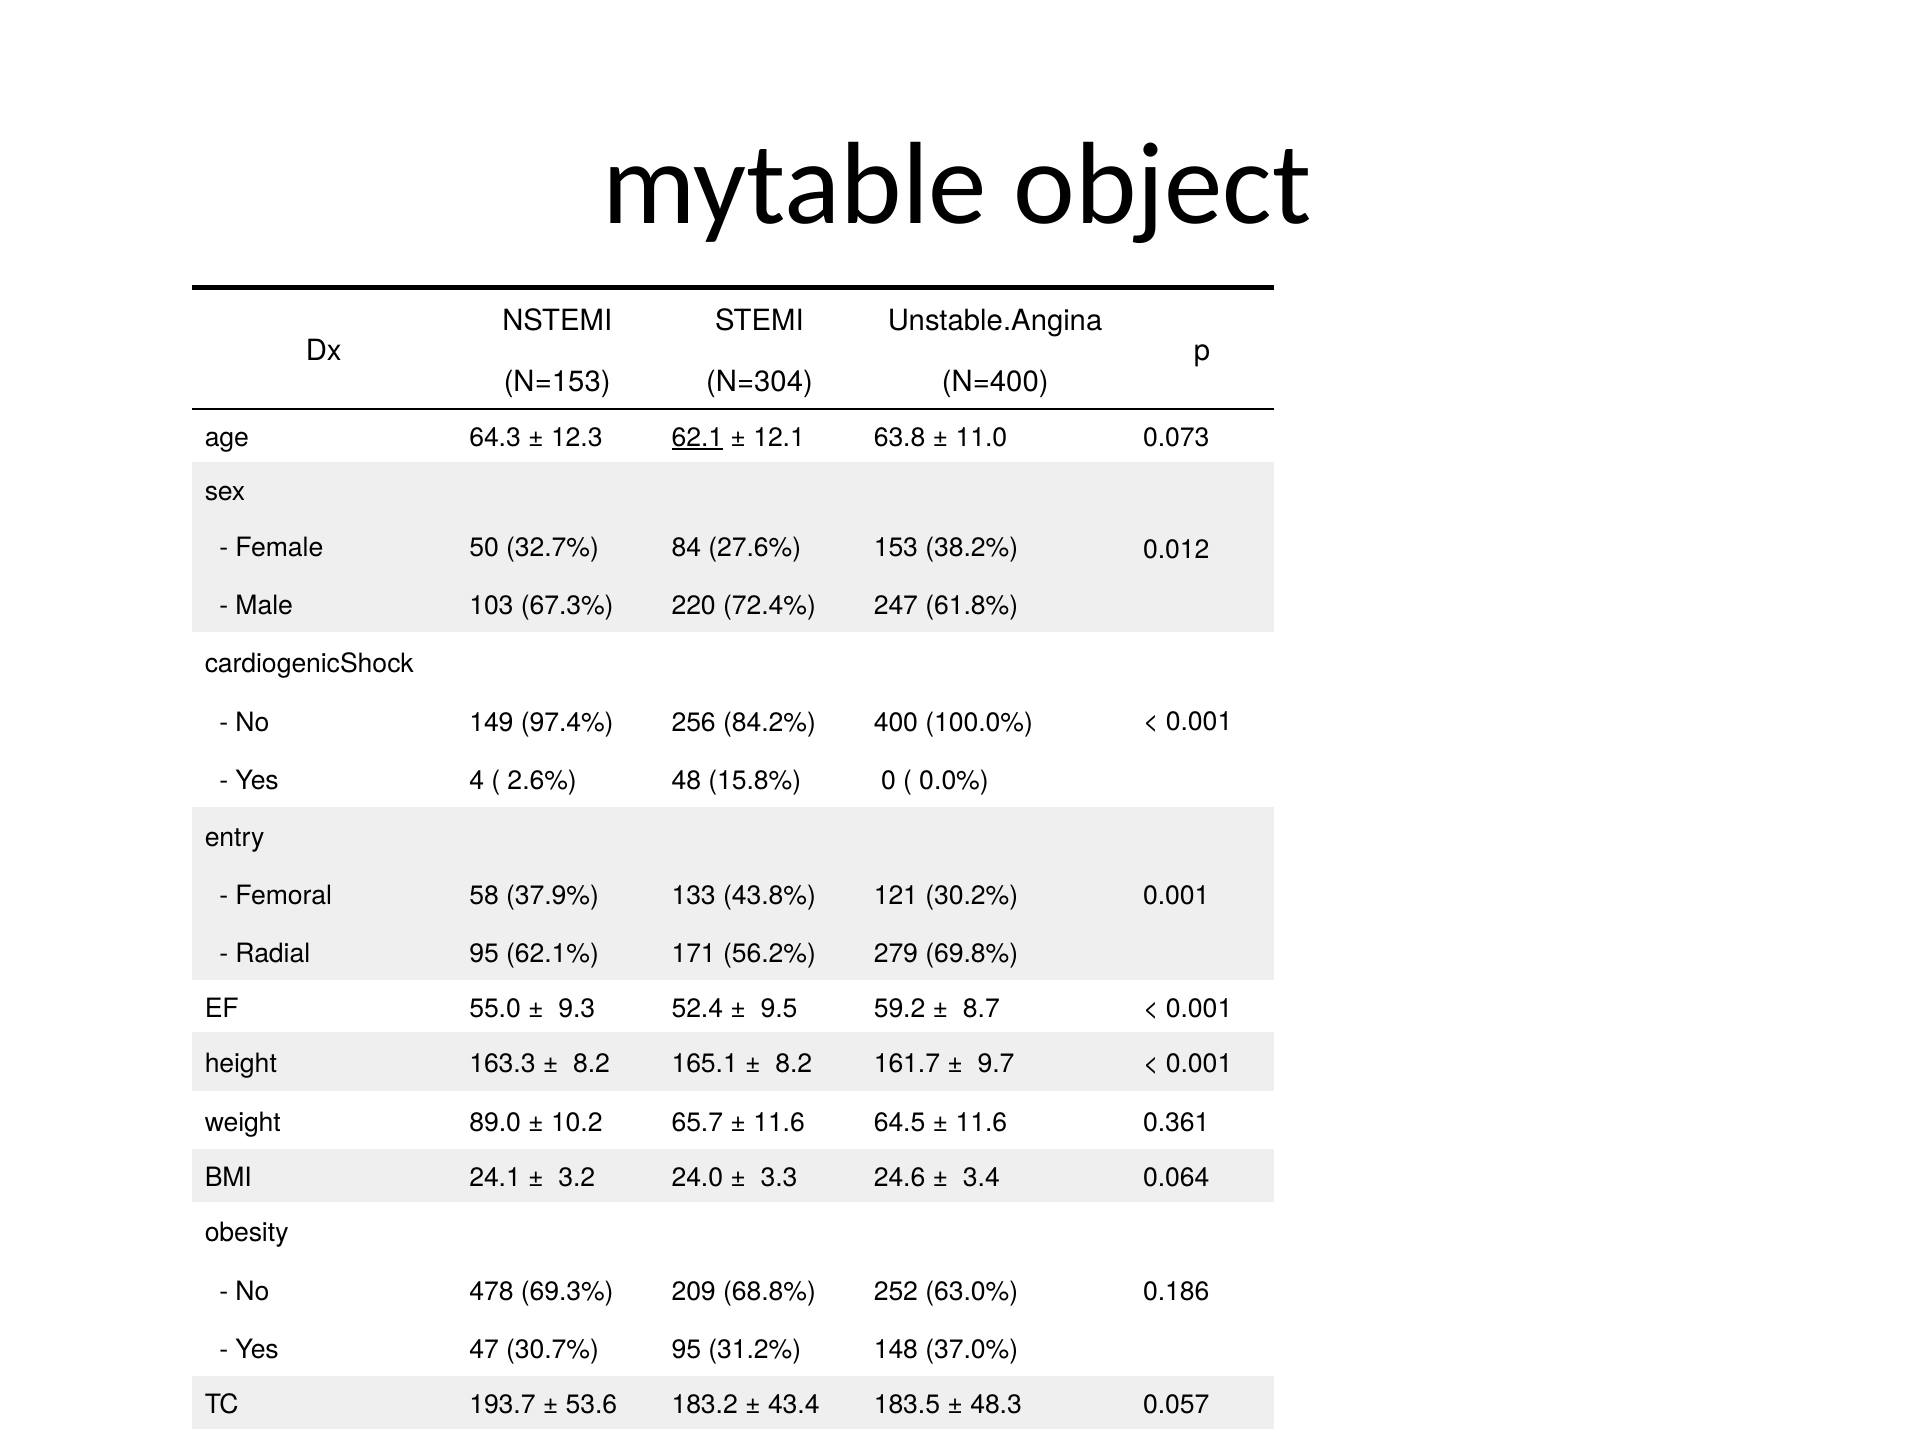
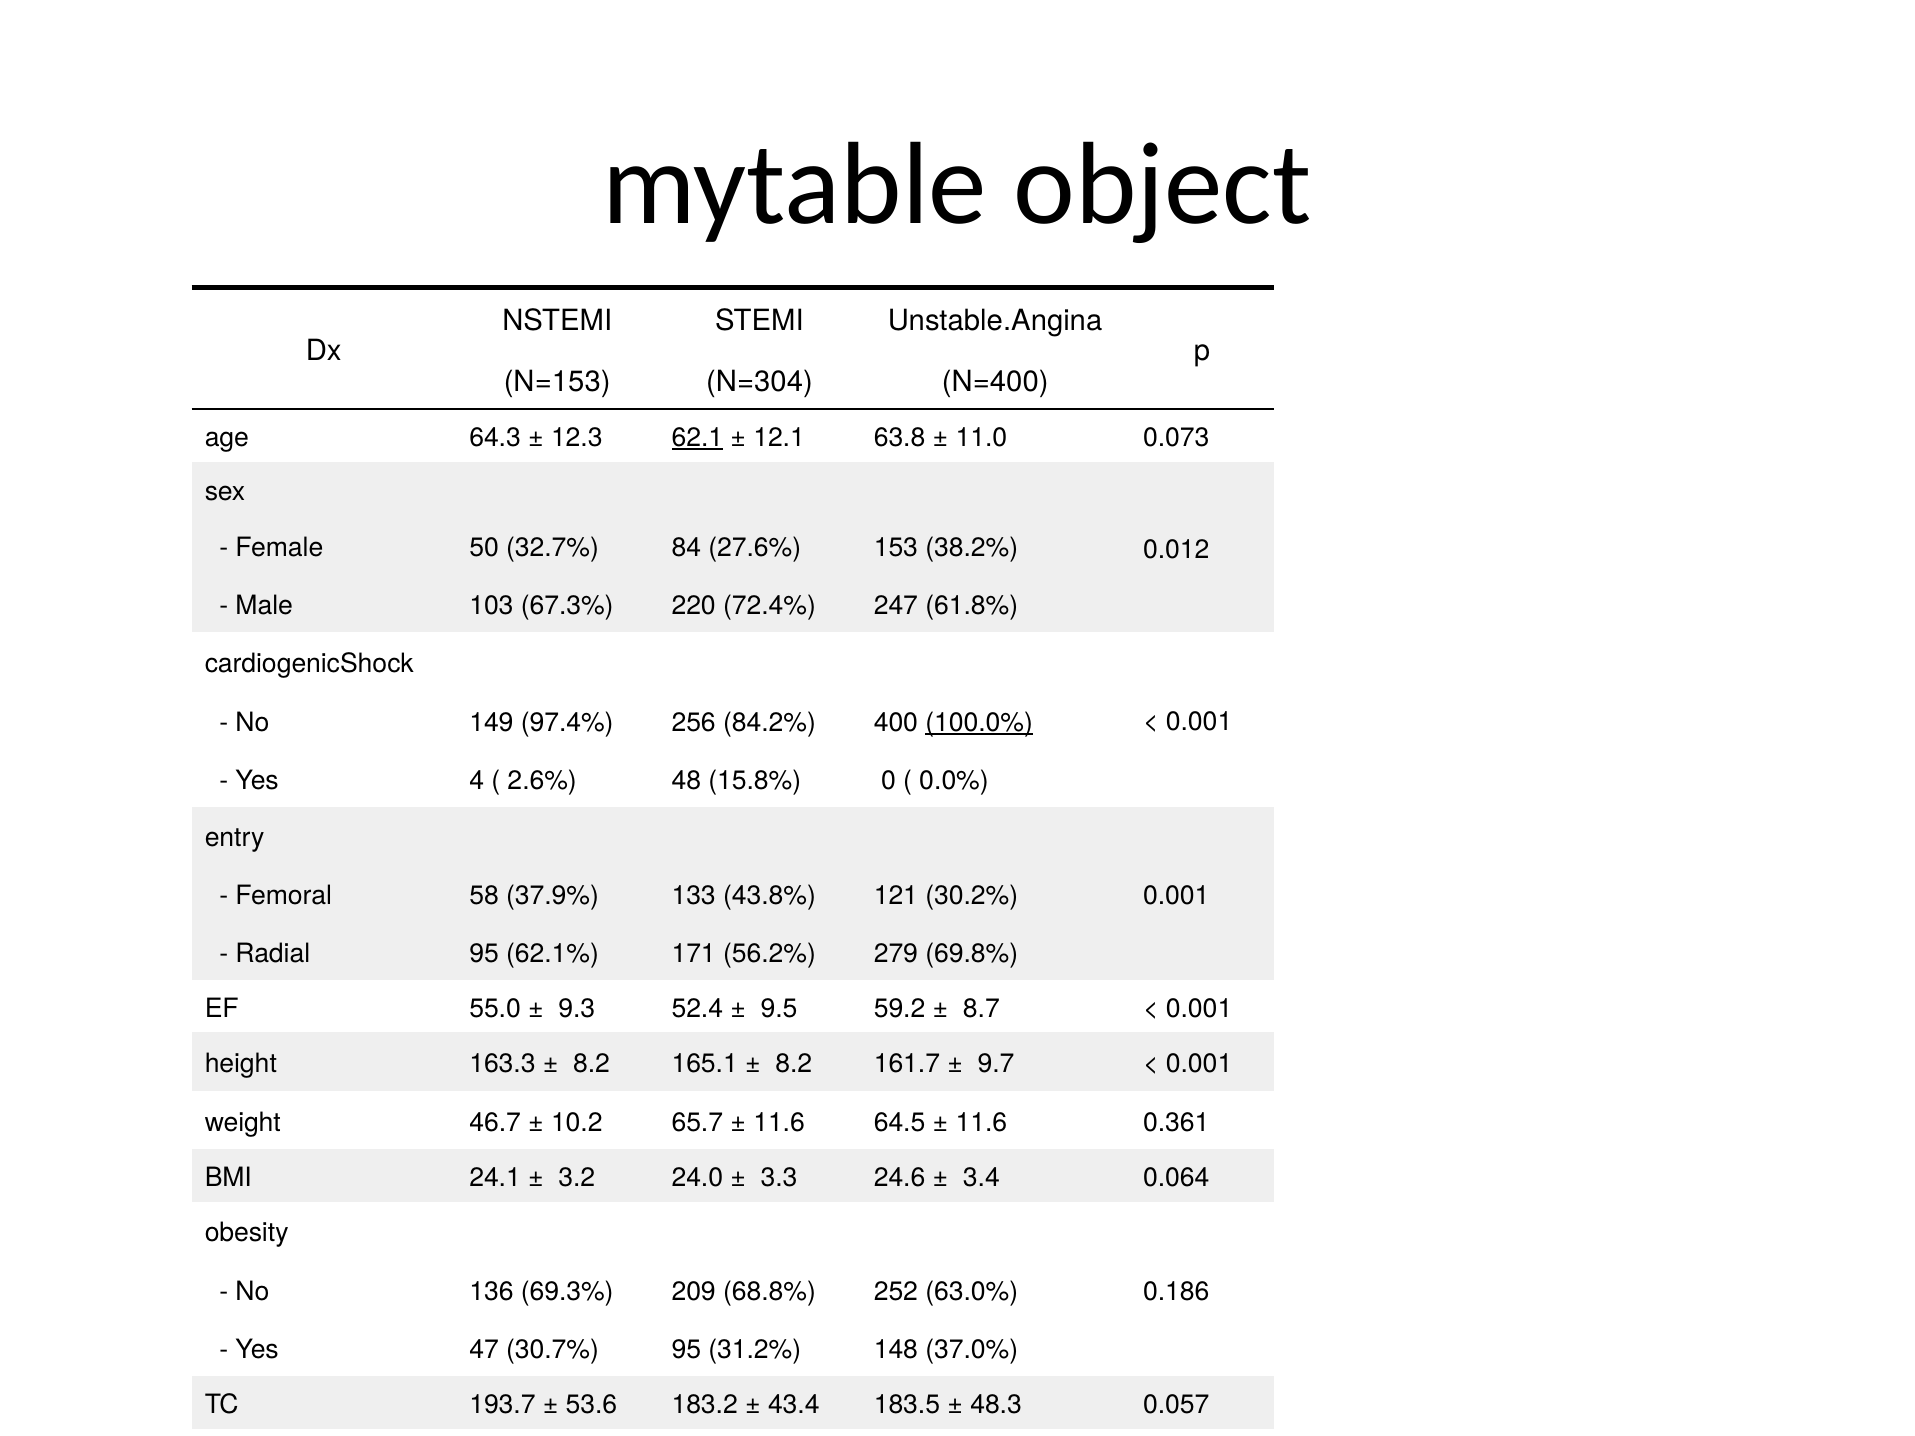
100.0% underline: none -> present (979, 722)
89.0: 89.0 -> 46.7 (495, 1123)
478: 478 -> 136 (491, 1292)
